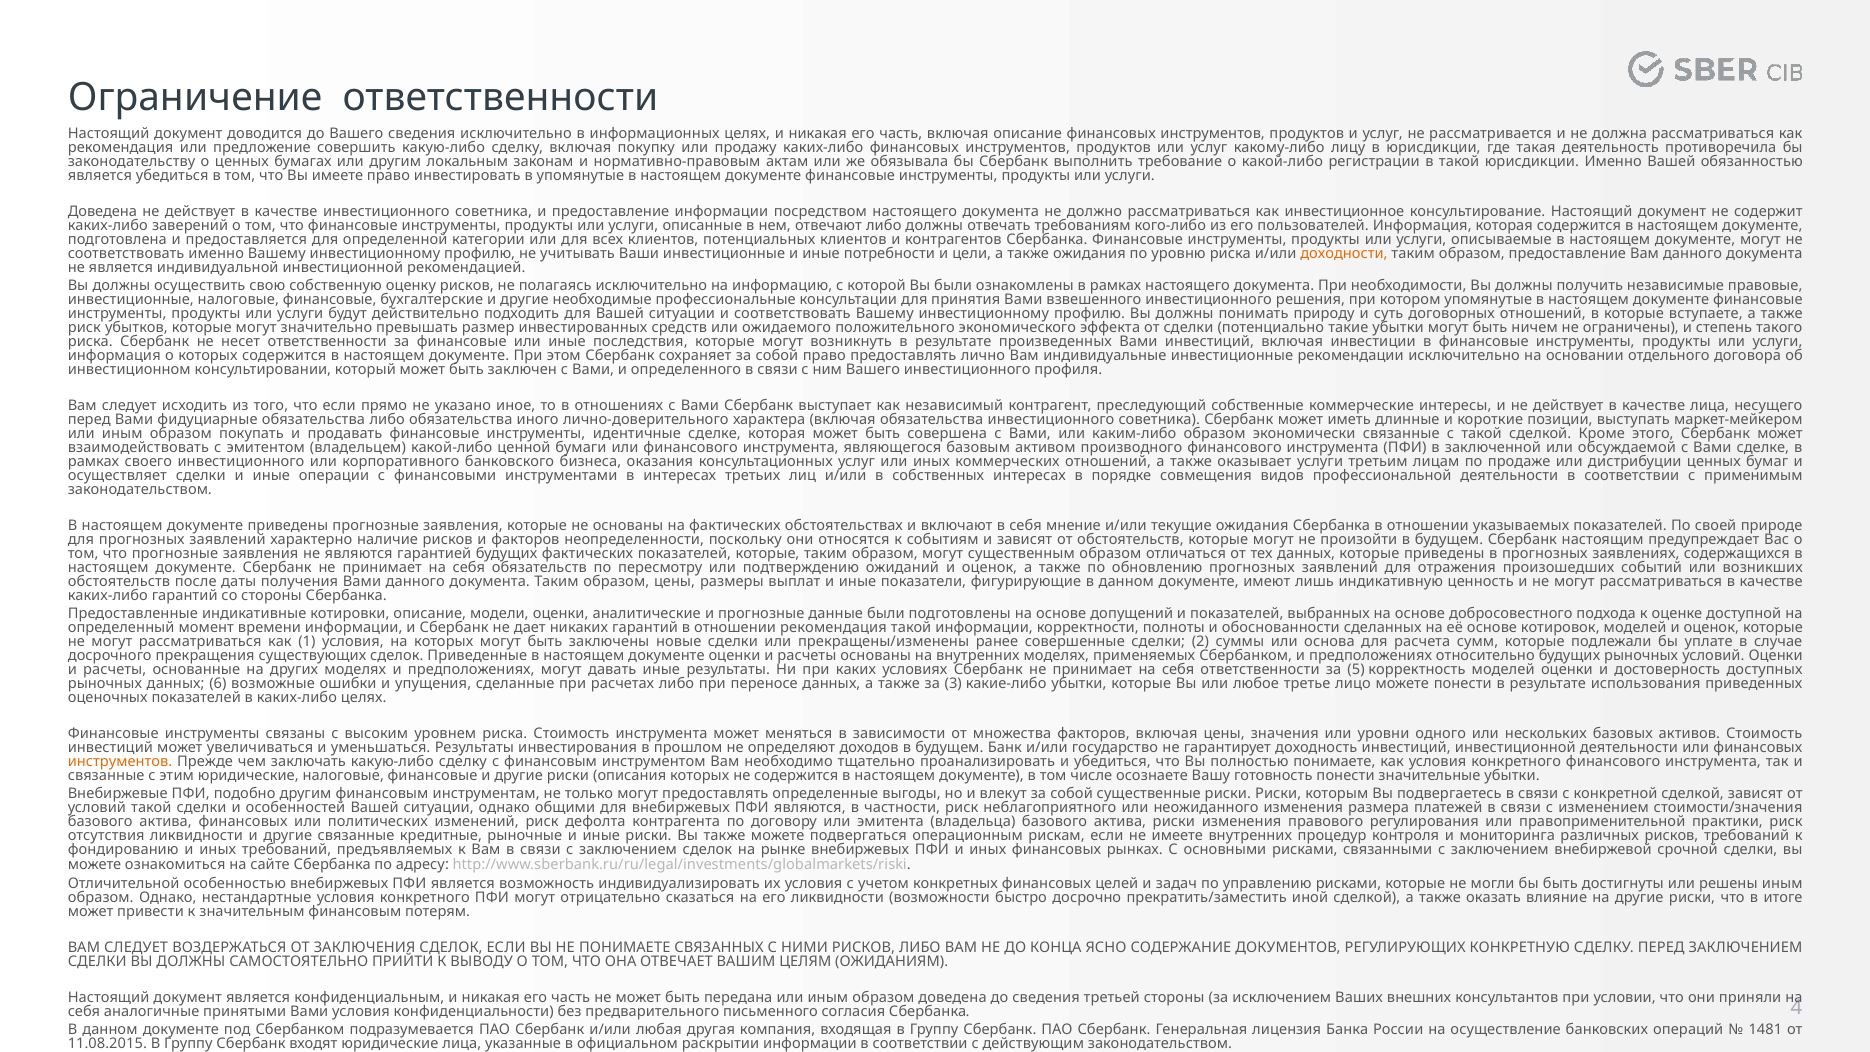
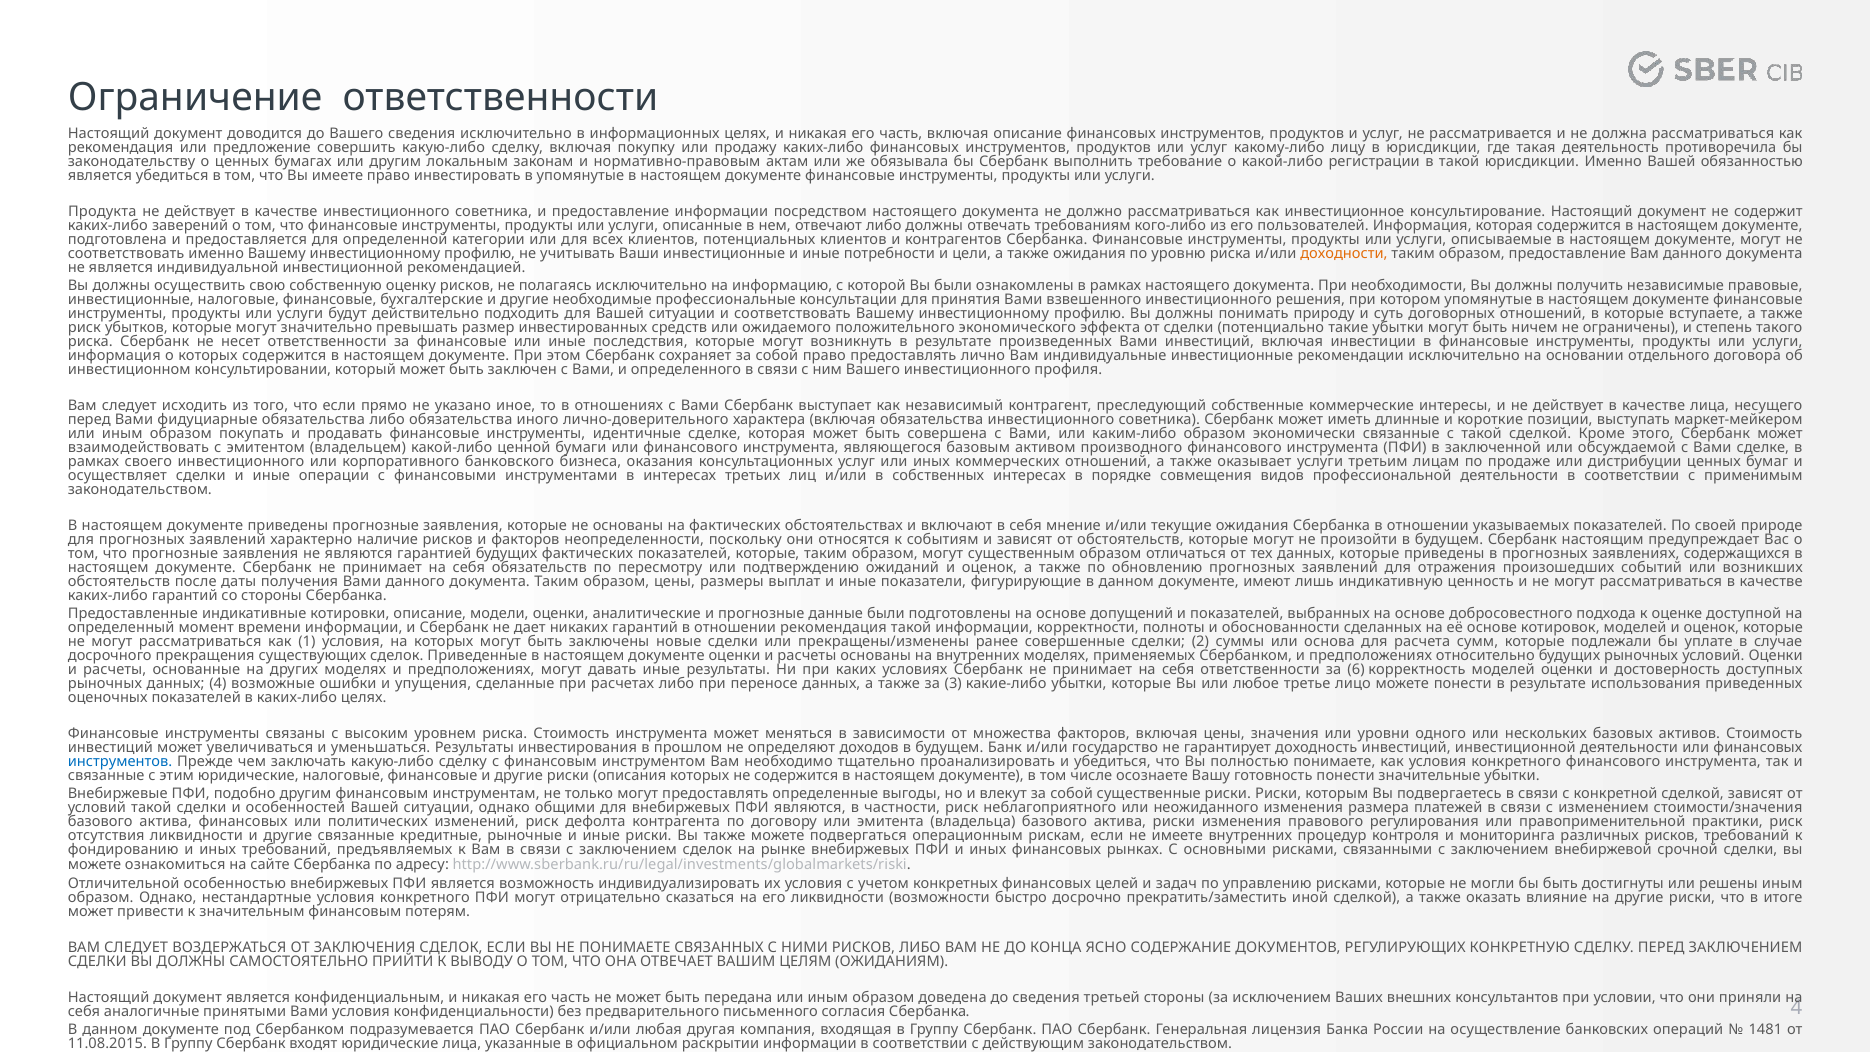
Доведена: Доведена -> Продукта (102, 211)
5: 5 -> 6 (1356, 669)
данных 6: 6 -> 4 (218, 683)
инструментов colour: orange -> blue (120, 761)
